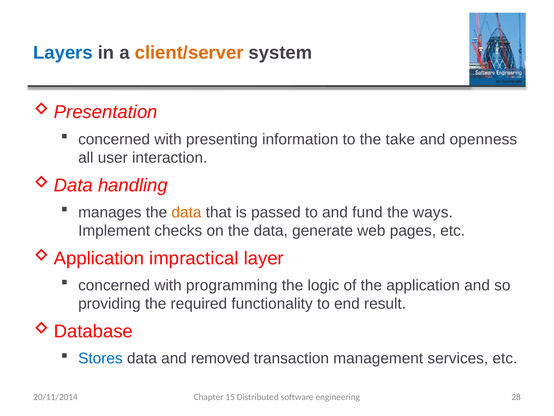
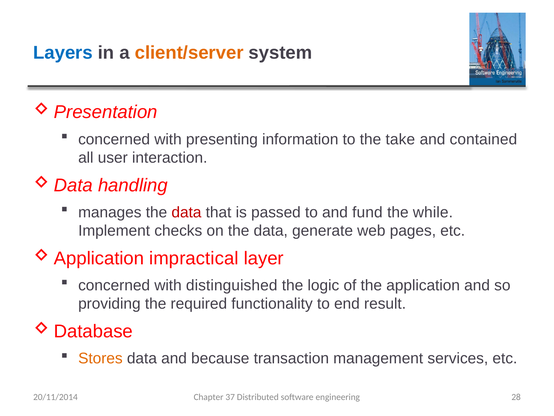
openness: openness -> contained (483, 139)
data colour: orange -> red (186, 212)
ways: ways -> while (433, 212)
programming: programming -> distinguished (232, 285)
Stores colour: blue -> orange (100, 358)
removed: removed -> because (220, 358)
15: 15 -> 37 (230, 397)
